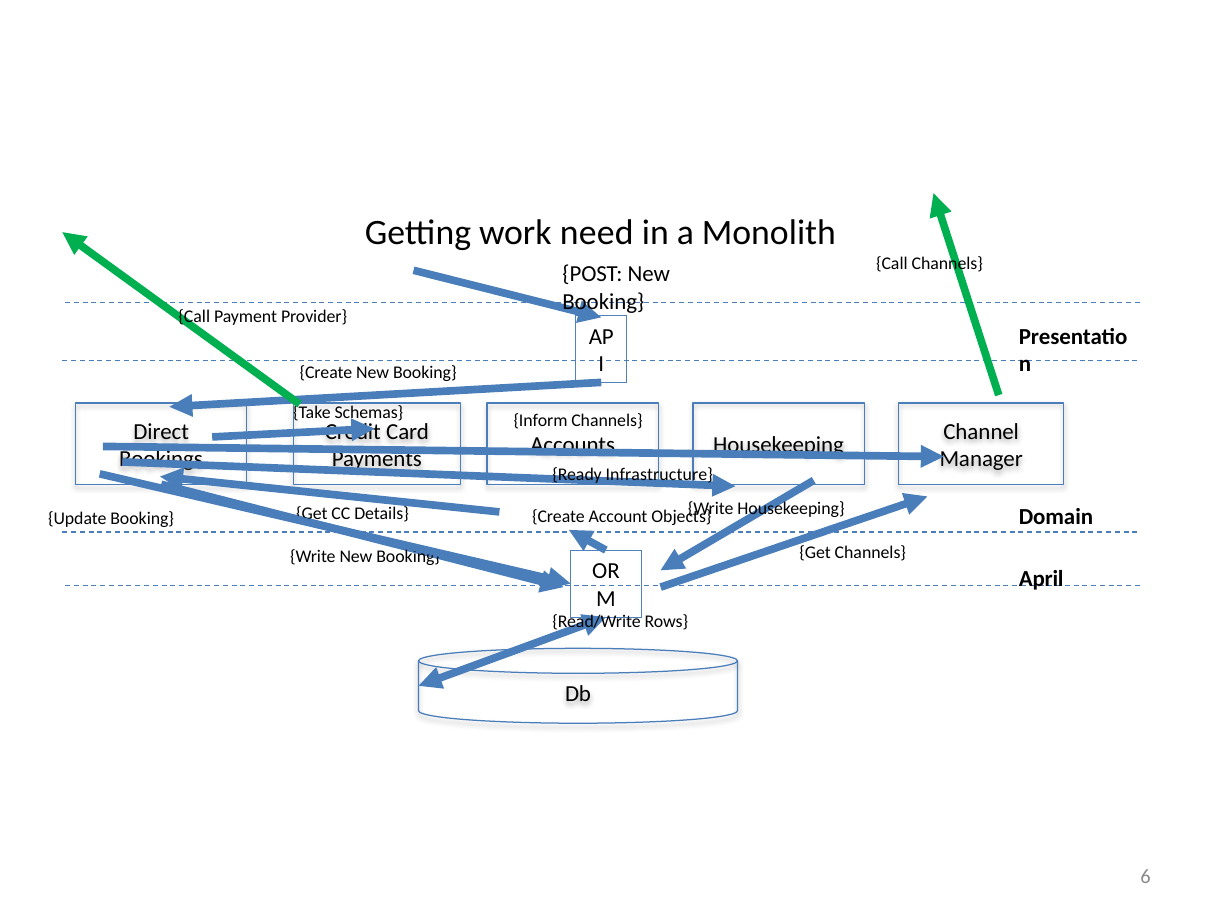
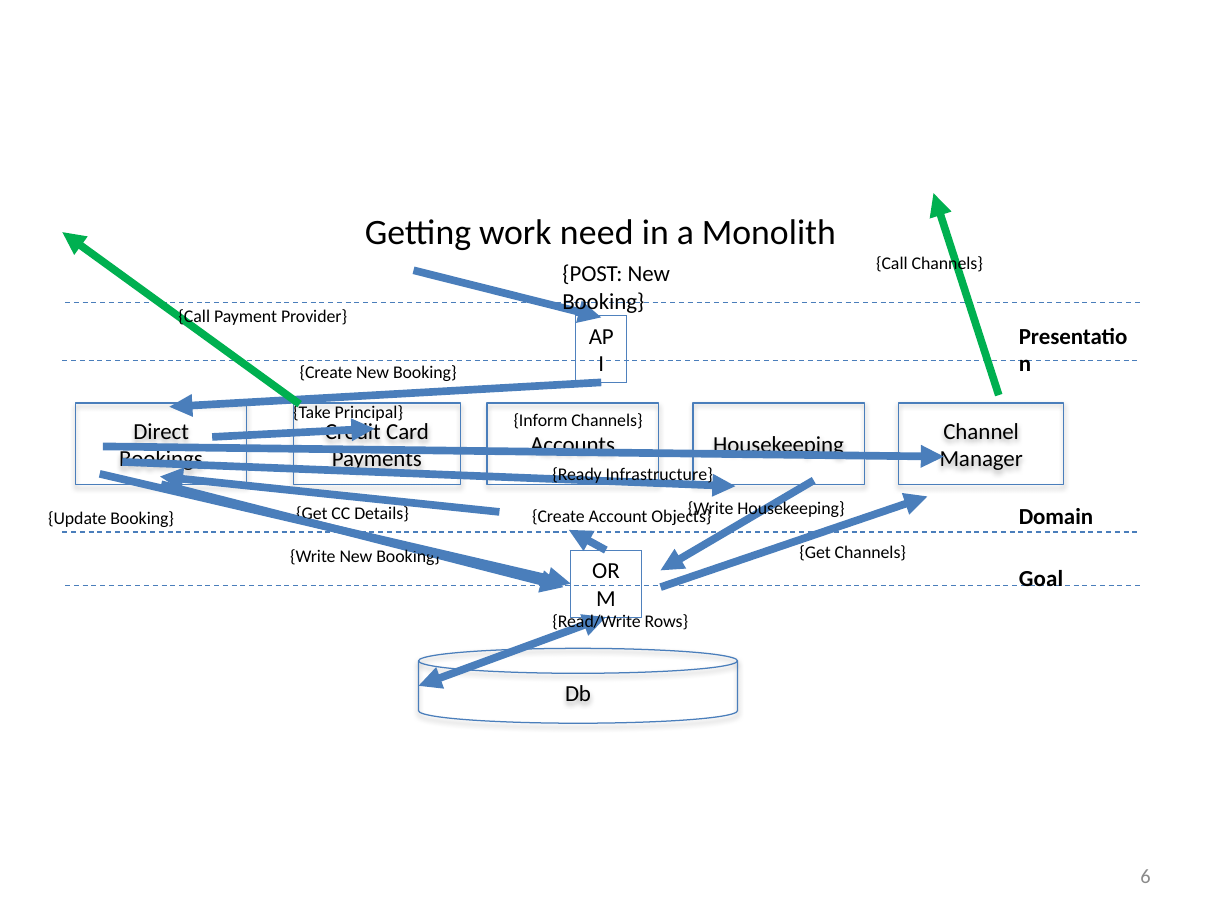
Schemas: Schemas -> Principal (369, 412)
April: April -> Goal (1041, 579)
